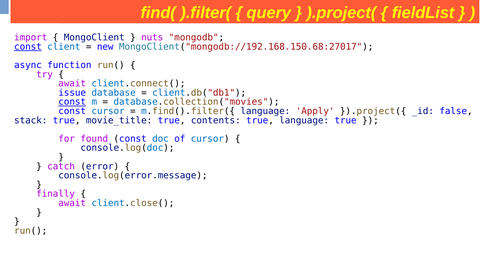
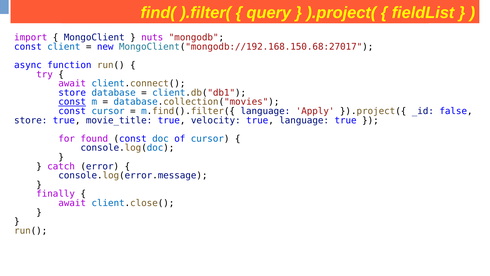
const underline: present -> none (28, 47)
issue: issue -> store (72, 93)
stack: stack -> store (31, 120)
contents: contents -> velocity (216, 120)
